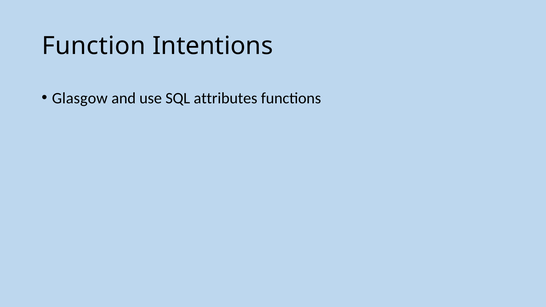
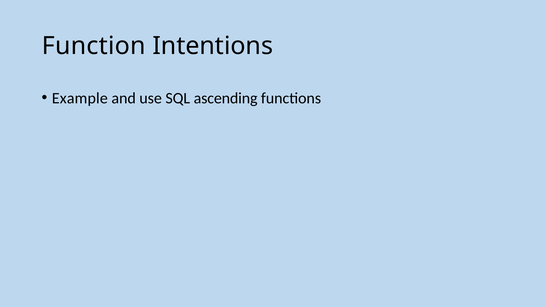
Glasgow: Glasgow -> Example (80, 98)
attributes: attributes -> ascending (226, 98)
